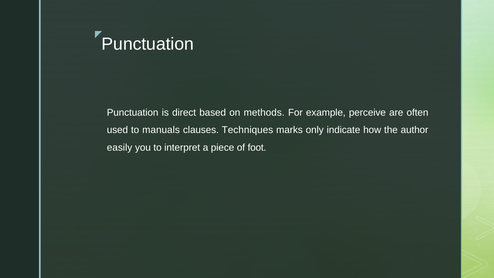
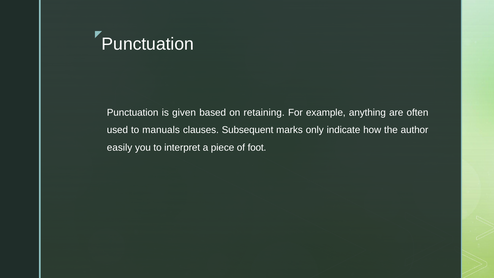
direct: direct -> given (184, 112)
methods: methods -> retaining (264, 112)
perceive: perceive -> anything (367, 112)
Techniques: Techniques -> Subsequent (248, 130)
